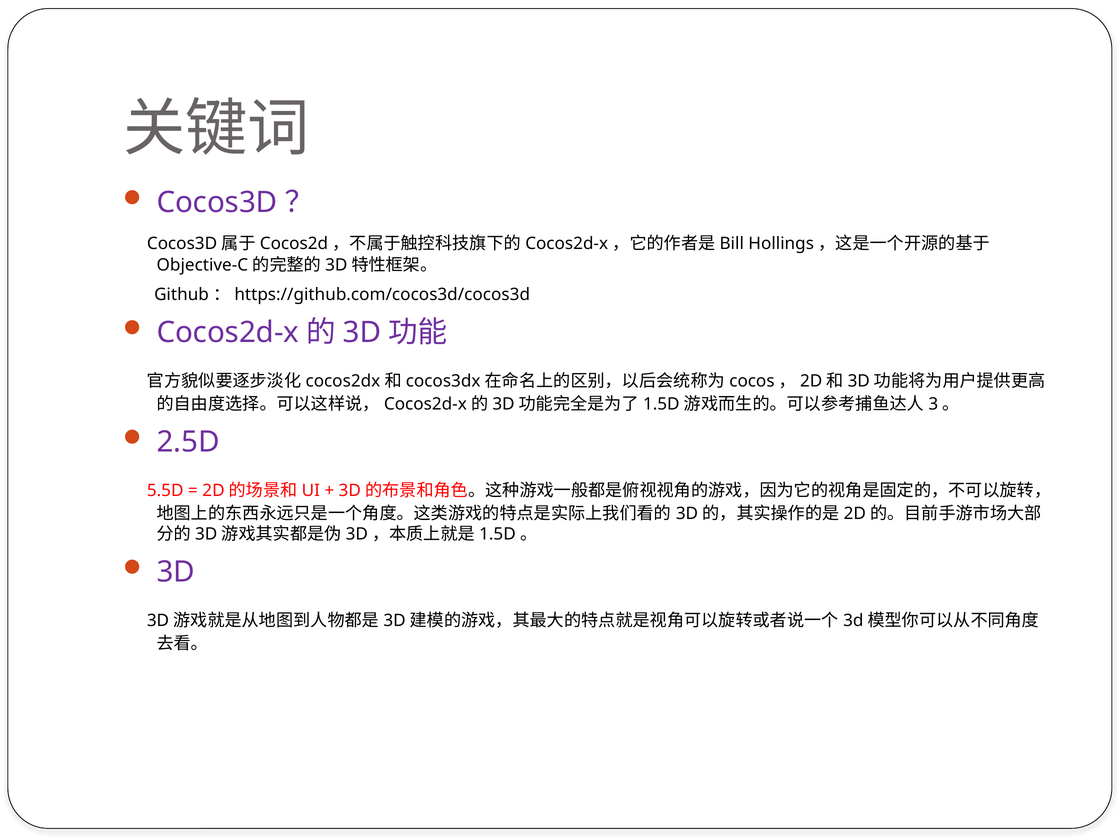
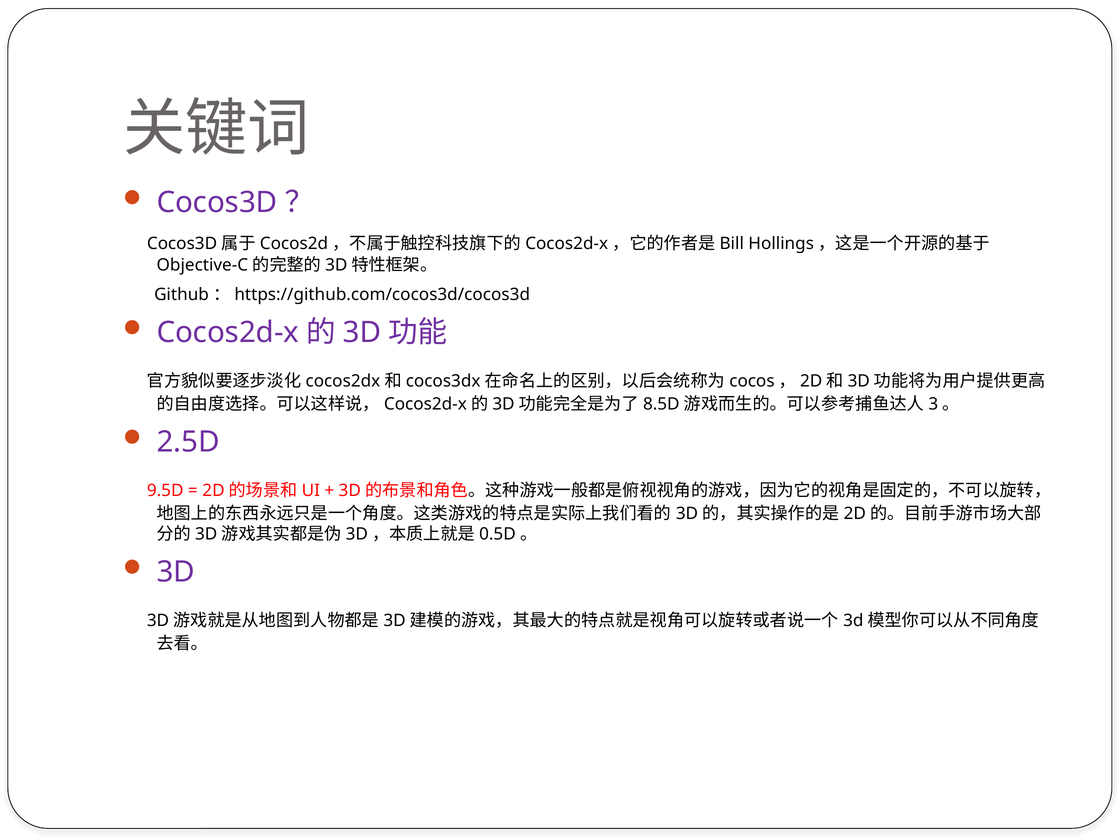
1.5D: 1.5D -> 8.5D (661, 404)
5.5D: 5.5D -> 9.5D (165, 491)
1.5D: 1.5D -> 0.5D (497, 534)
